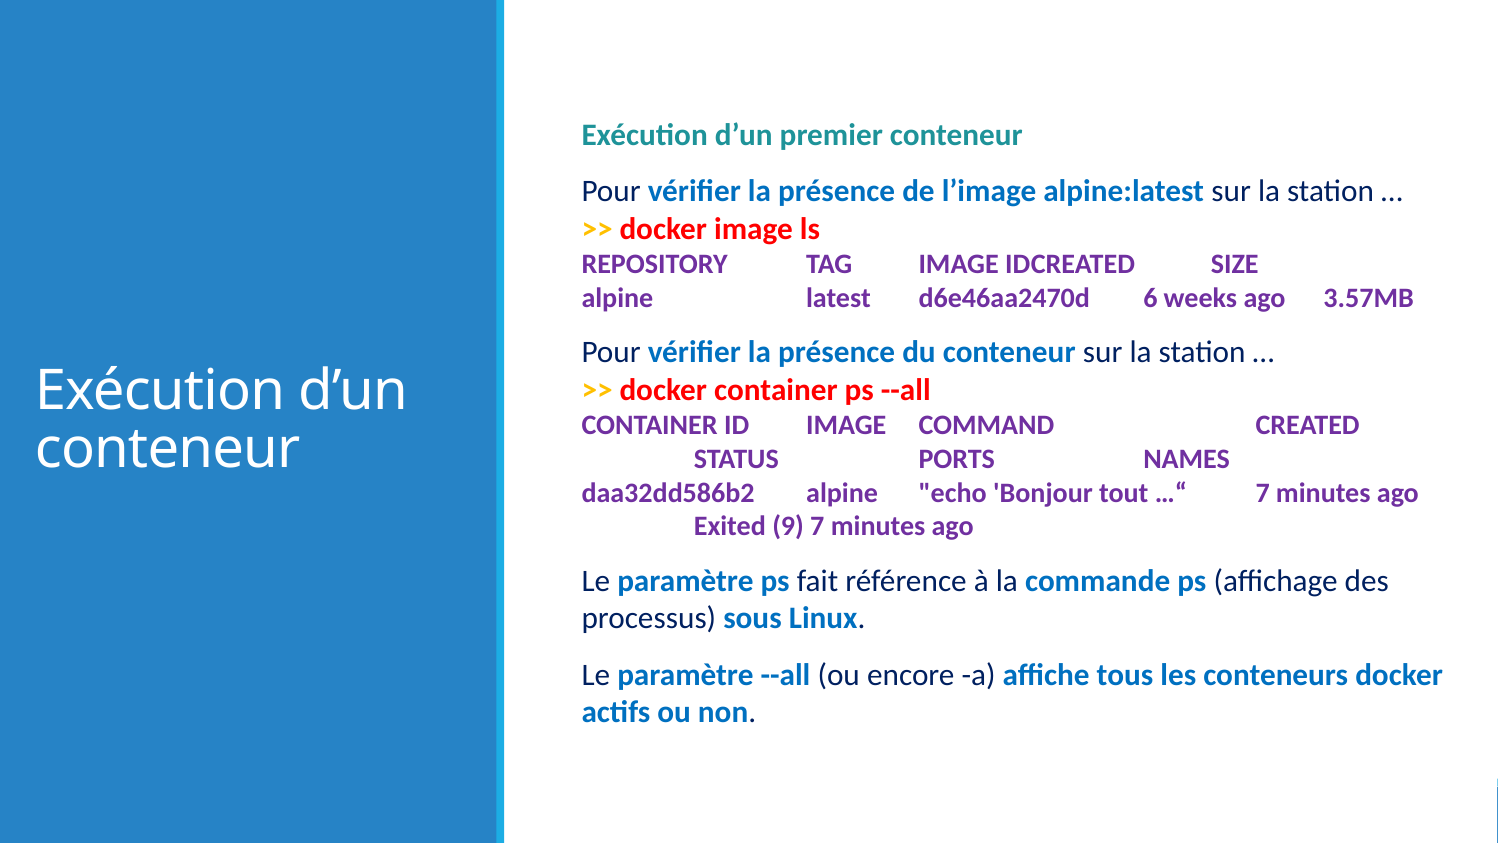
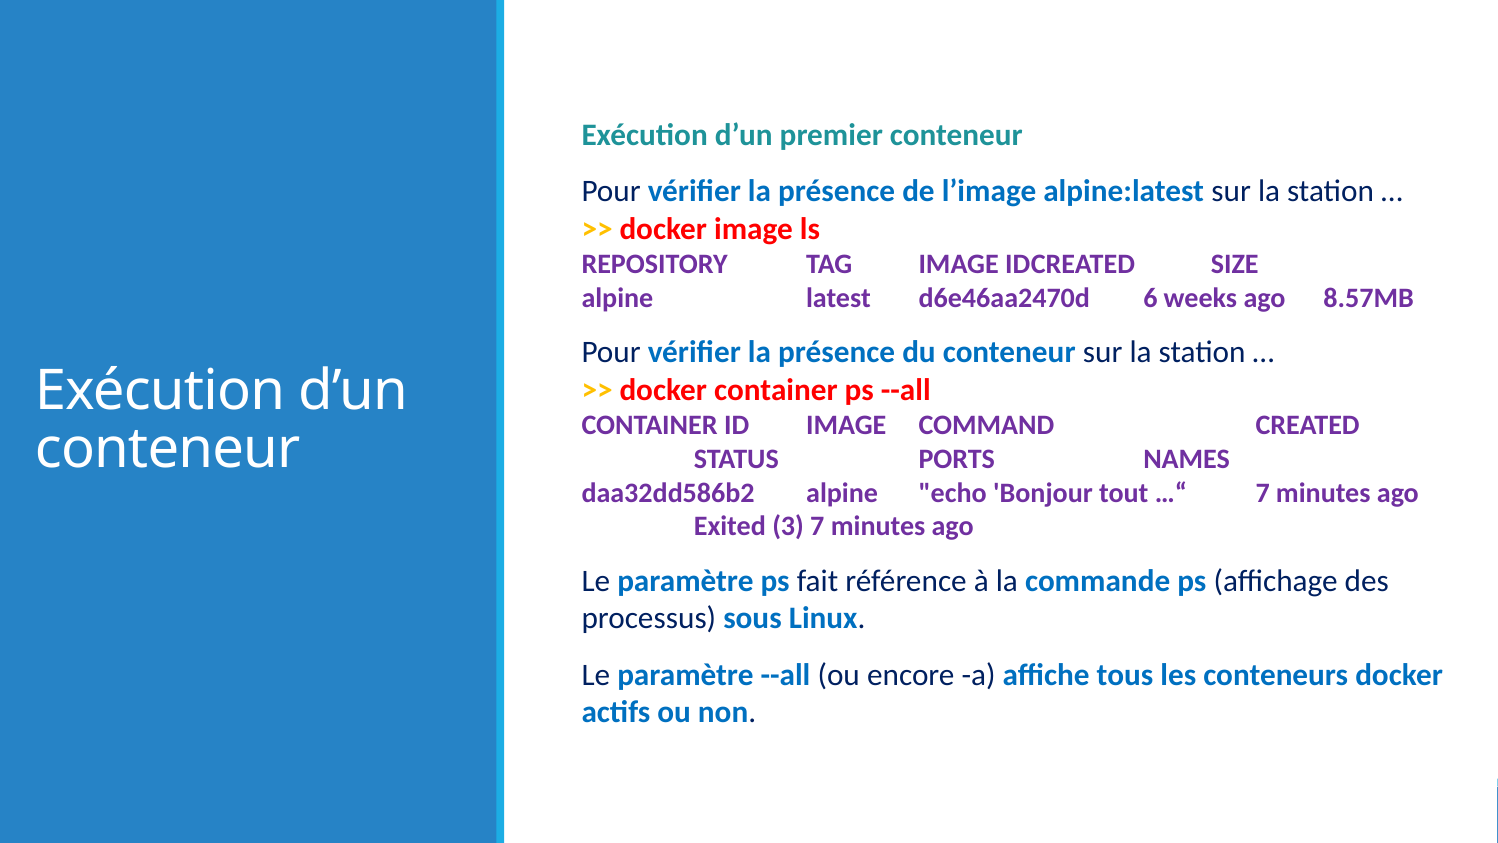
3.57MB: 3.57MB -> 8.57MB (1369, 298)
9: 9 -> 3 (788, 526)
